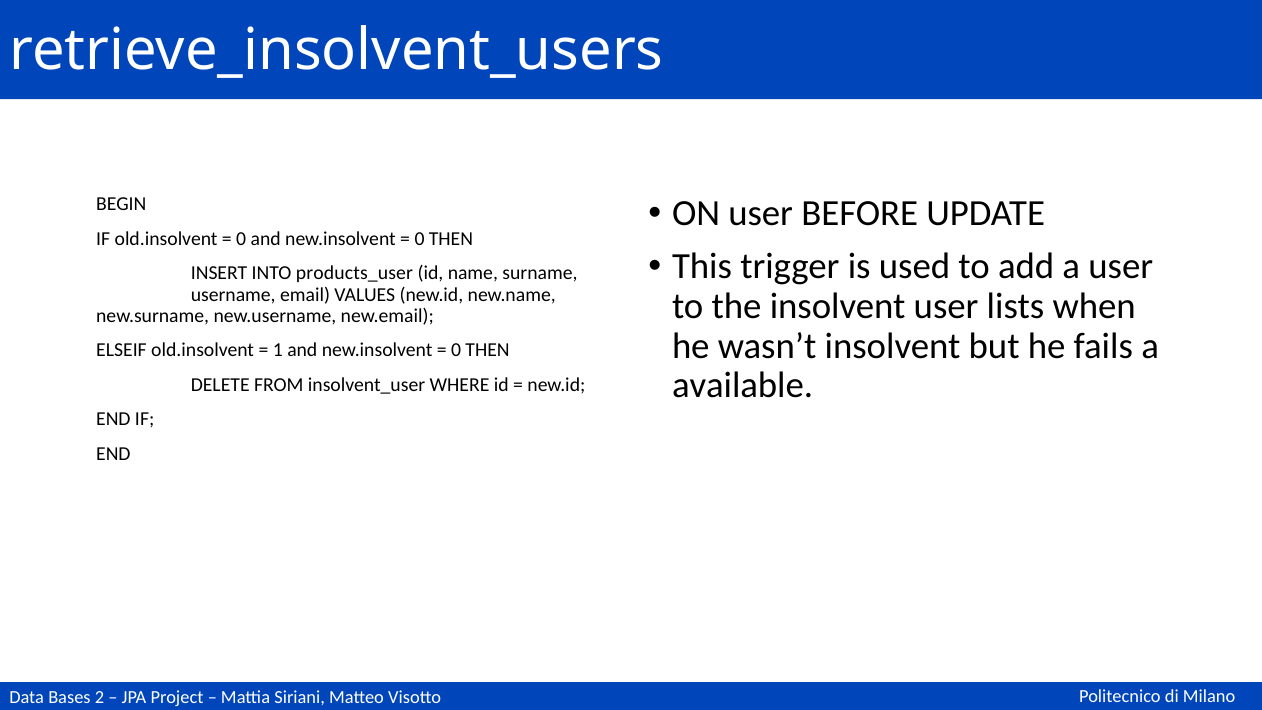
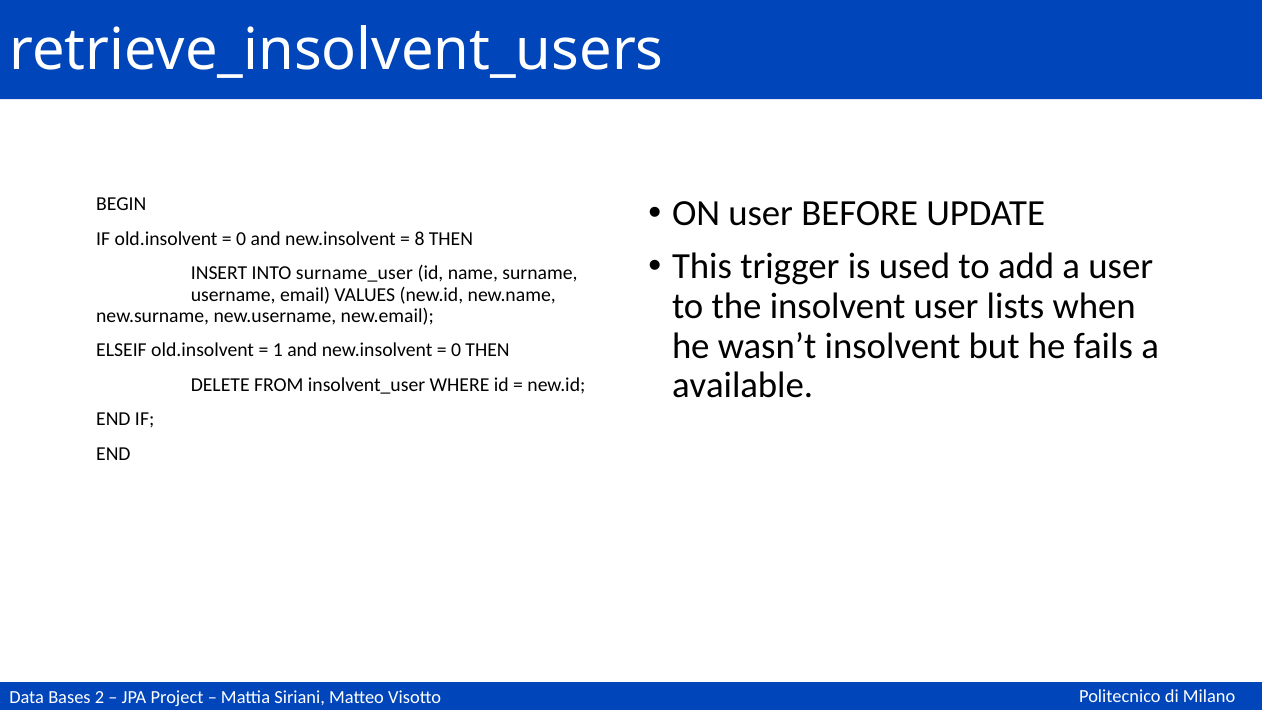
0: 0 -> 8 (419, 239)
products_user: products_user -> surname_user (354, 273)
